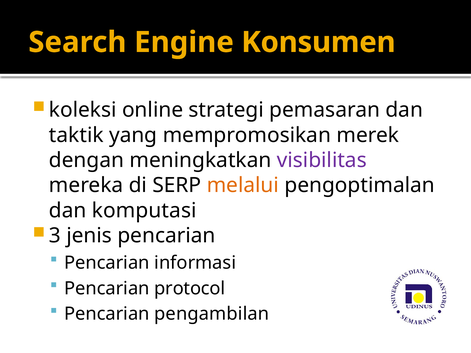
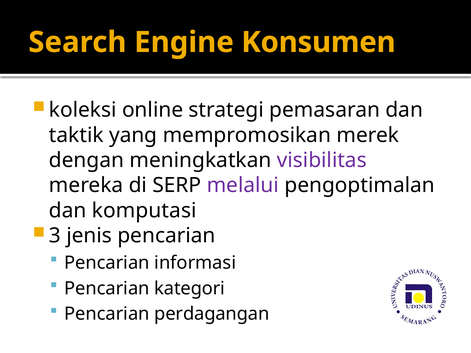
melalui colour: orange -> purple (243, 186)
protocol: protocol -> kategori (190, 289)
pengambilan: pengambilan -> perdagangan (212, 314)
